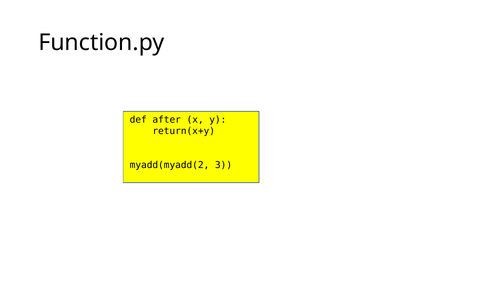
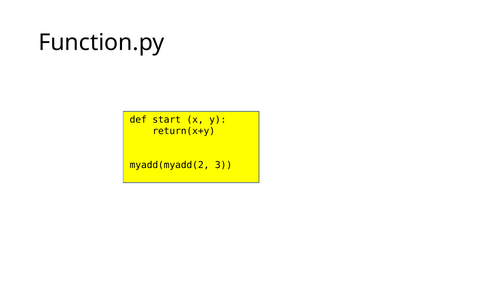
after: after -> start (167, 119)
